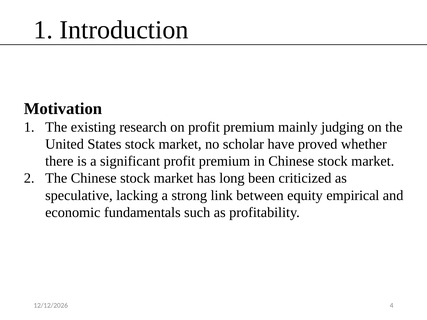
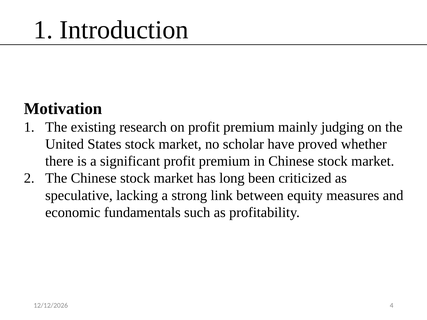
empirical: empirical -> measures (353, 195)
